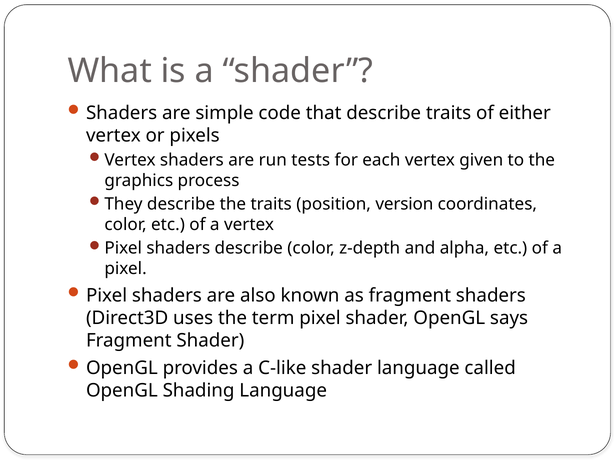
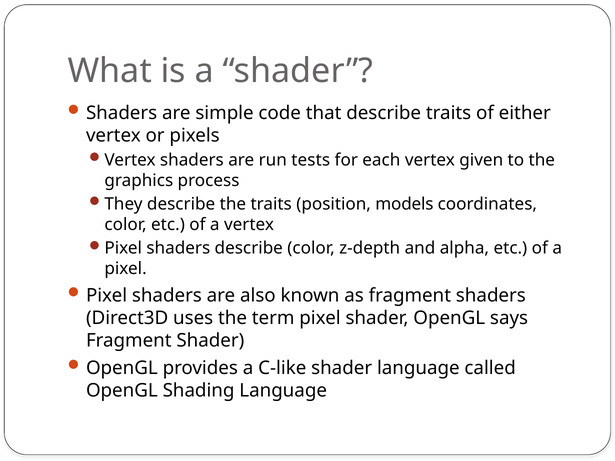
version: version -> models (404, 204)
